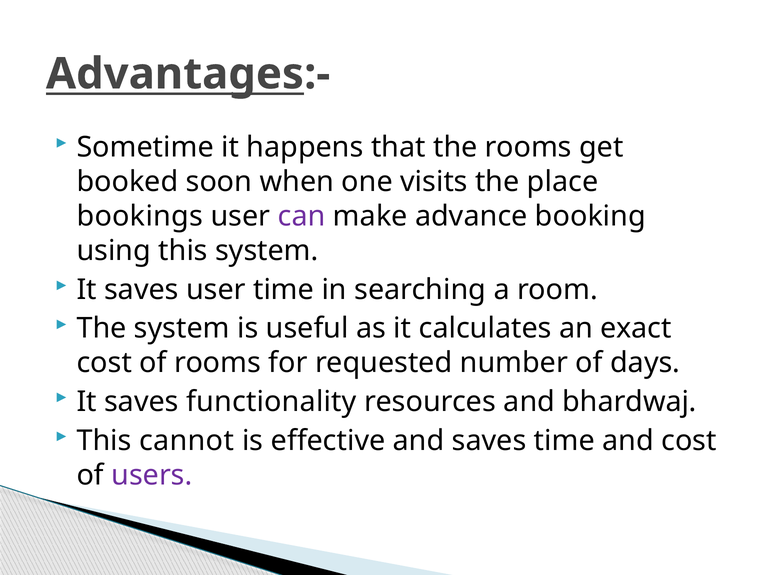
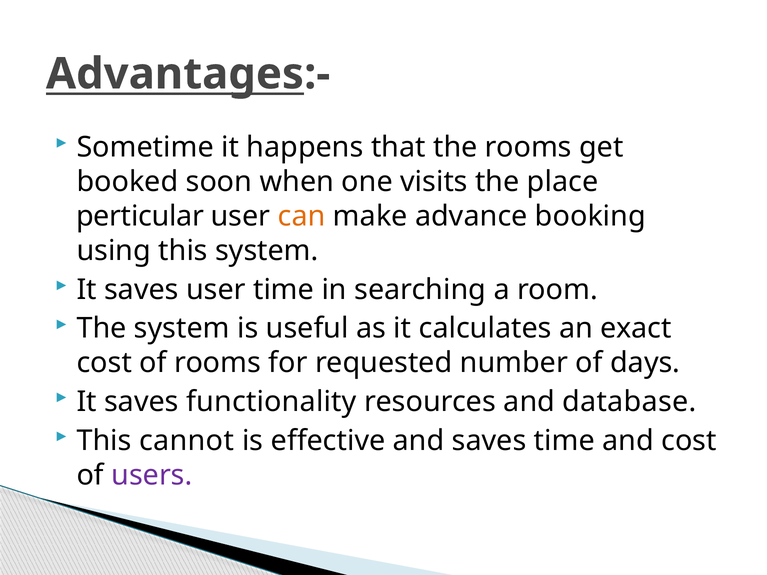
bookings: bookings -> perticular (140, 216)
can colour: purple -> orange (302, 216)
bhardwaj: bhardwaj -> database (629, 402)
